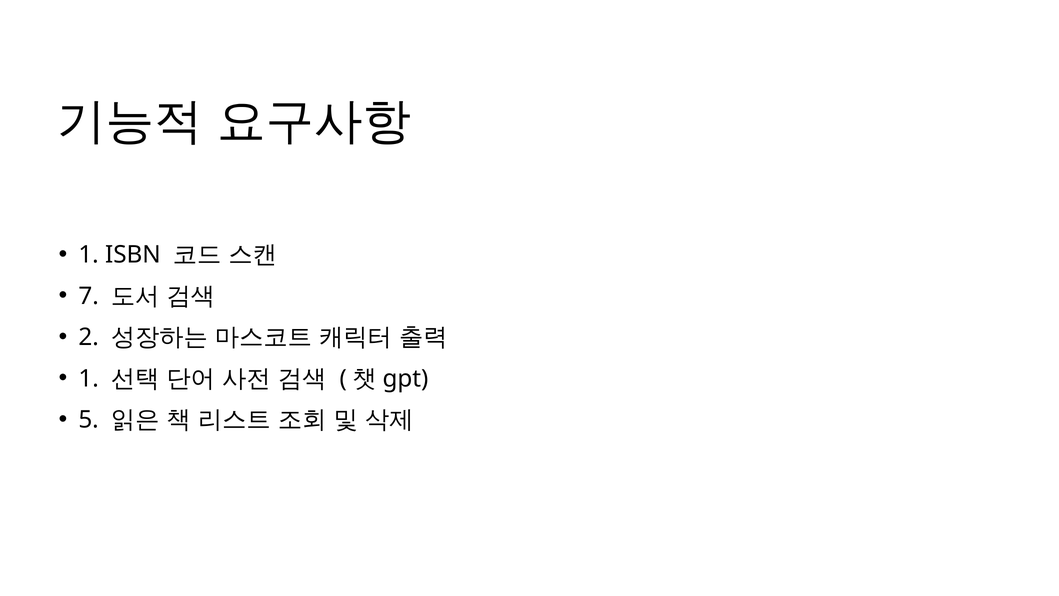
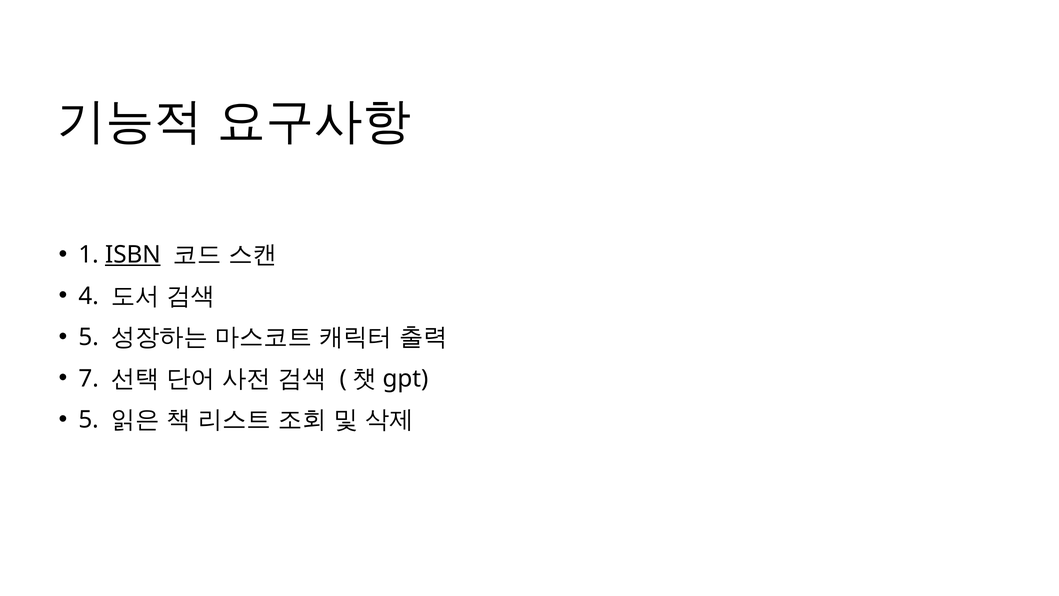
ISBN underline: none -> present (133, 255)
7: 7 -> 4 (89, 296)
2: 2 -> 5 (89, 337)
1: 1 -> 7 (89, 378)
